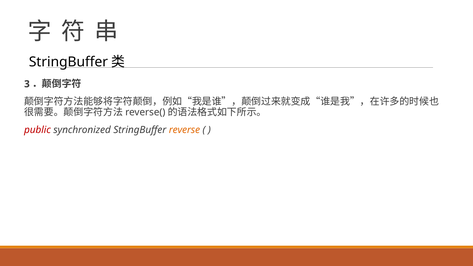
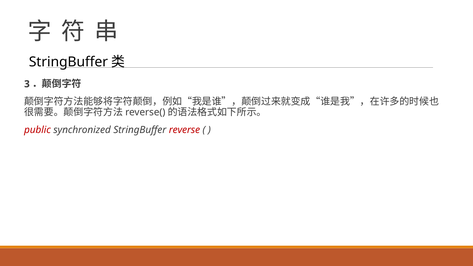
reverse colour: orange -> red (184, 130)
